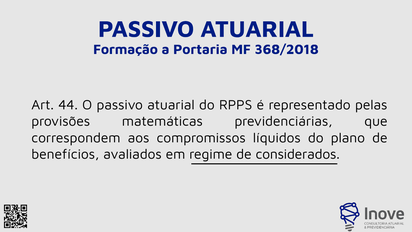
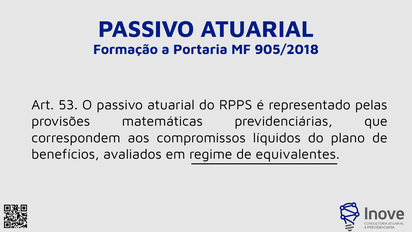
368/2018: 368/2018 -> 905/2018 (287, 49)
44: 44 -> 53 (68, 105)
considerados: considerados -> equivalentes (298, 154)
